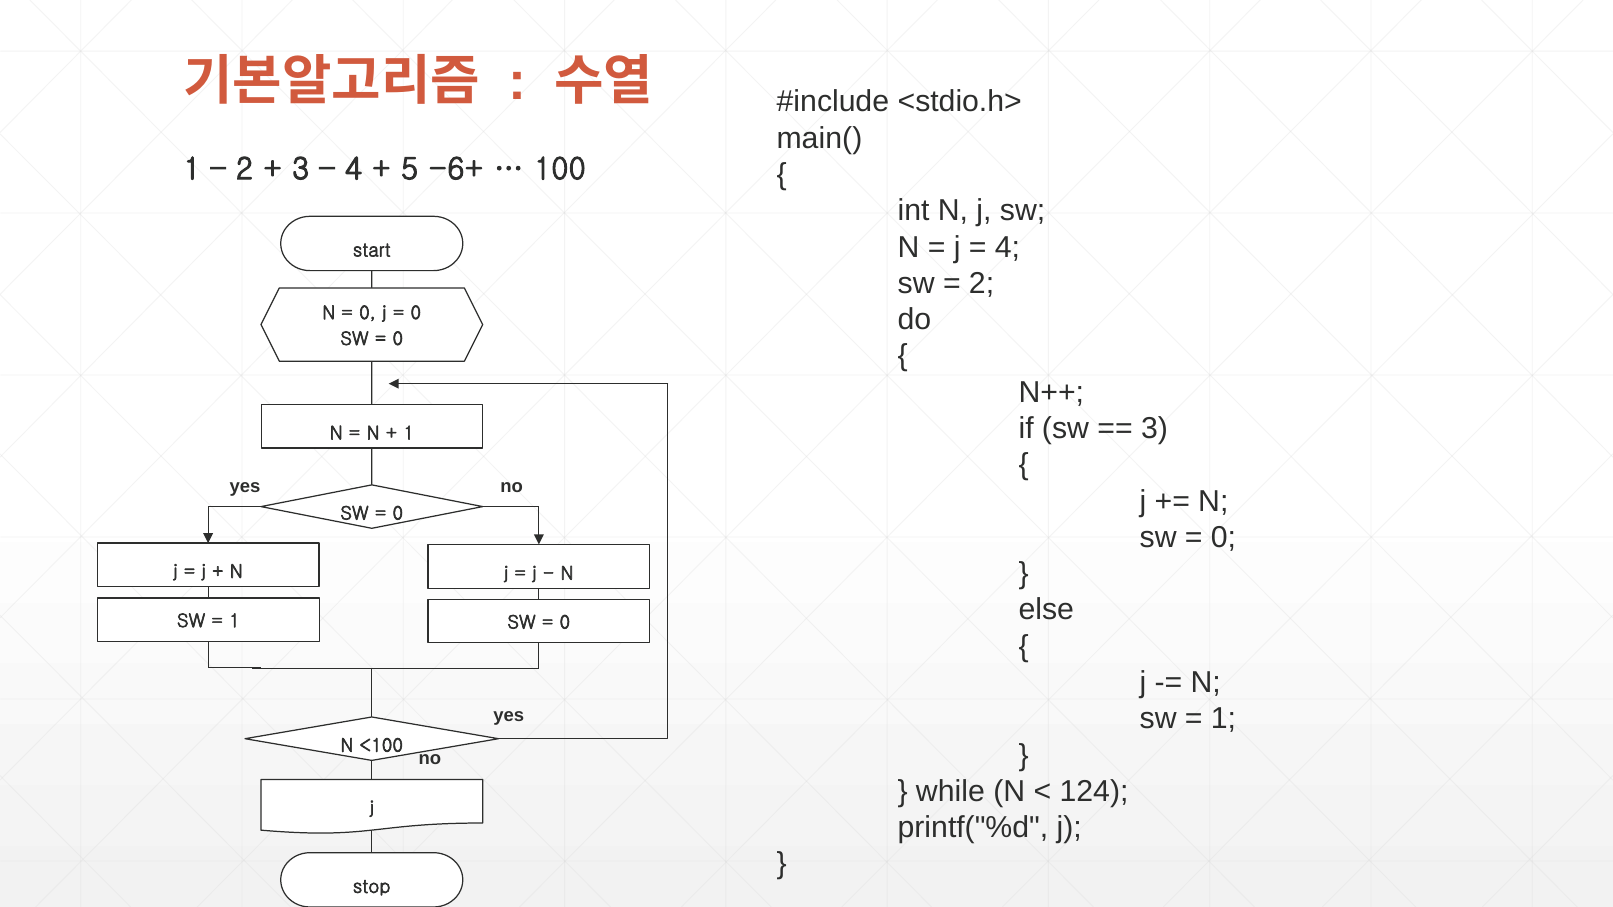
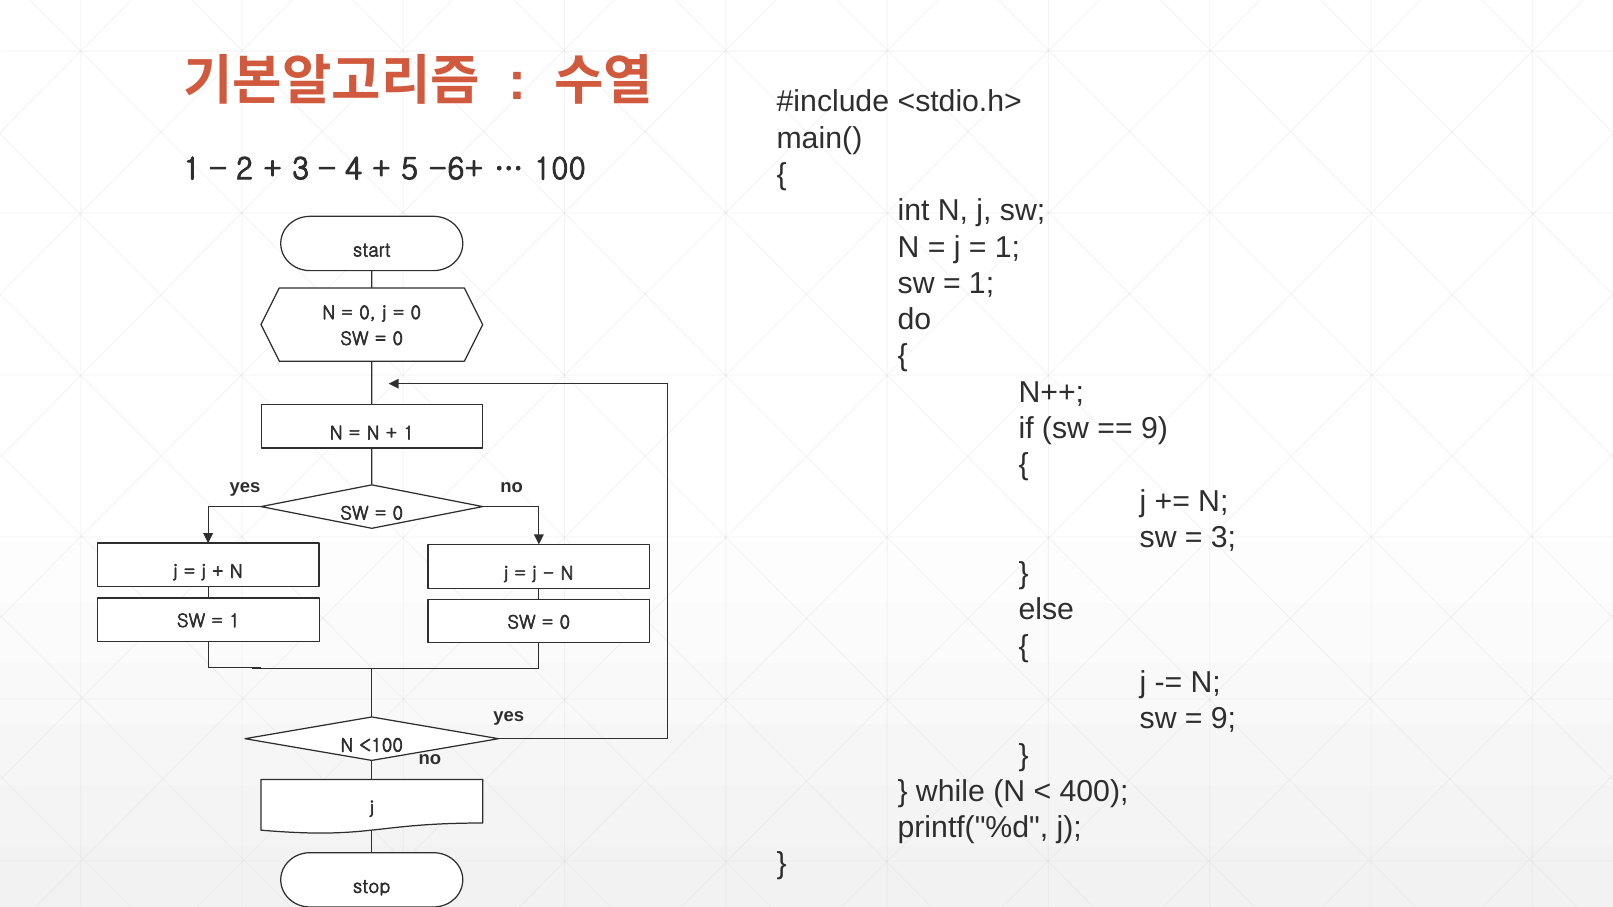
4: 4 -> 1 (1008, 247)
2: 2 -> 1 (982, 284)
3: 3 -> 9 (1154, 429)
0: 0 -> 3 (1224, 538)
1: 1 -> 9 (1224, 719)
124: 124 -> 400 (1094, 792)
